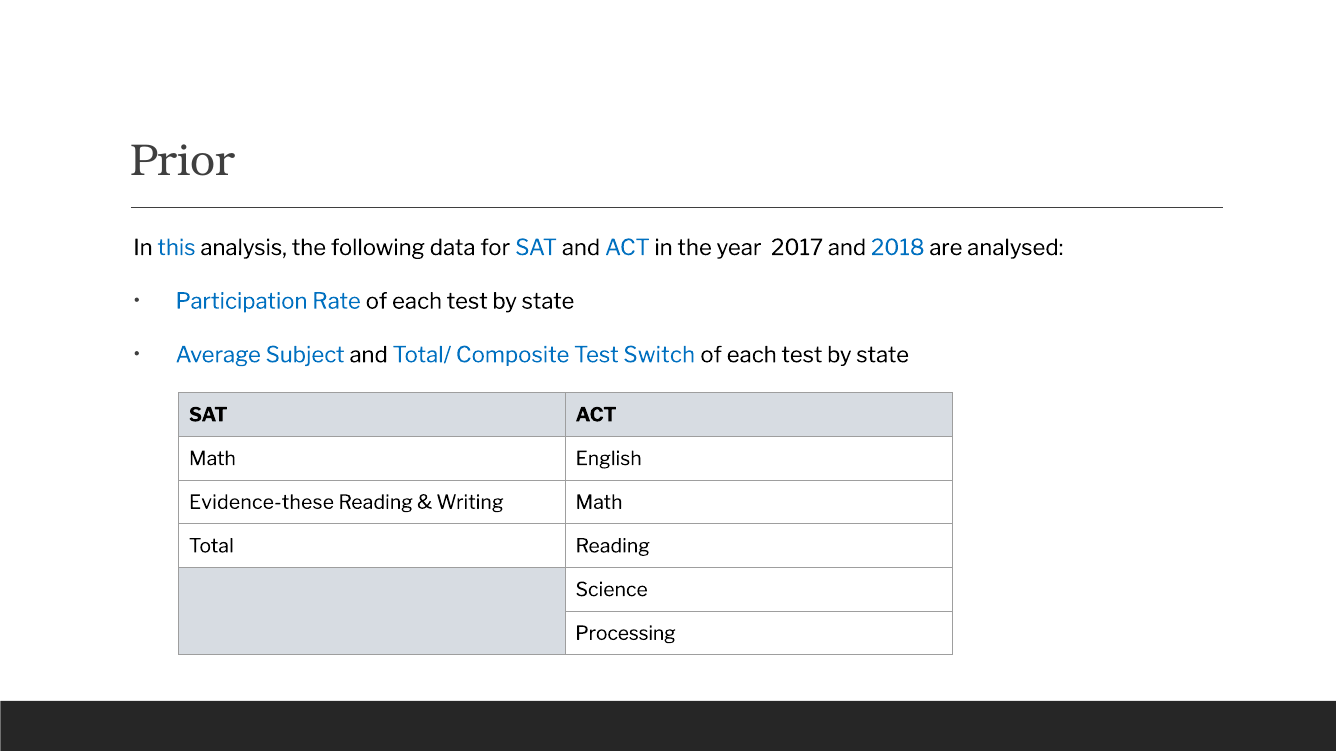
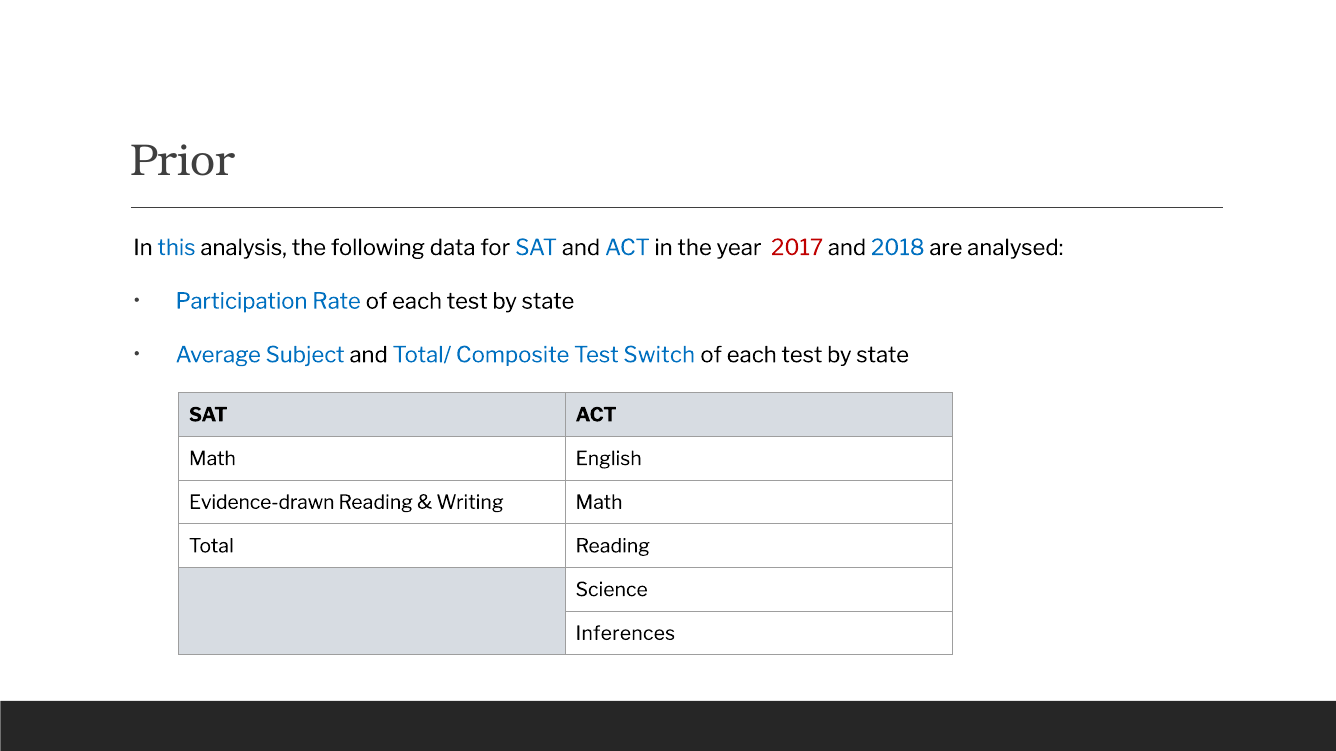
2017 colour: black -> red (797, 248)
Evidence-these: Evidence-these -> Evidence-drawn (262, 503)
Processing: Processing -> Inferences (625, 634)
